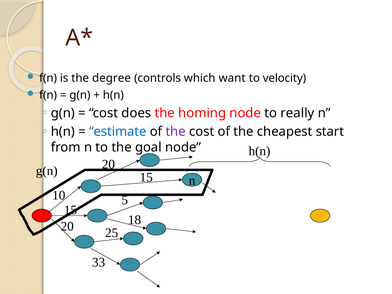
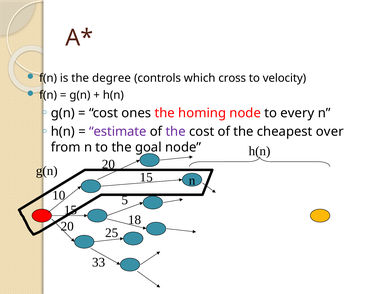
want: want -> cross (232, 78)
does: does -> ones (136, 113)
really: really -> every (297, 113)
estimate colour: blue -> purple (118, 132)
start: start -> over (330, 132)
